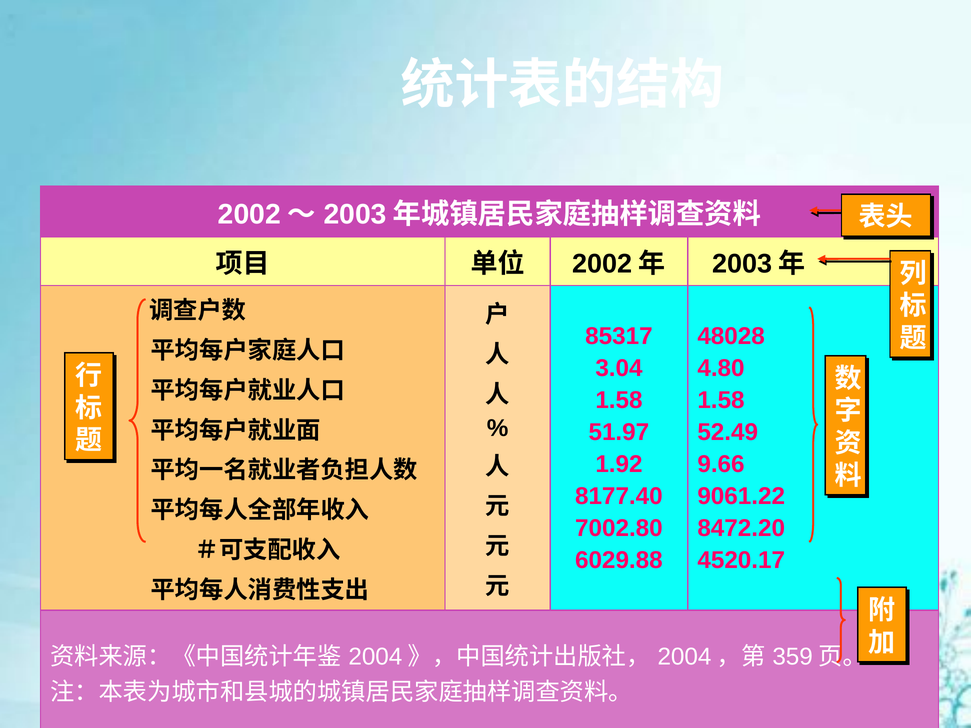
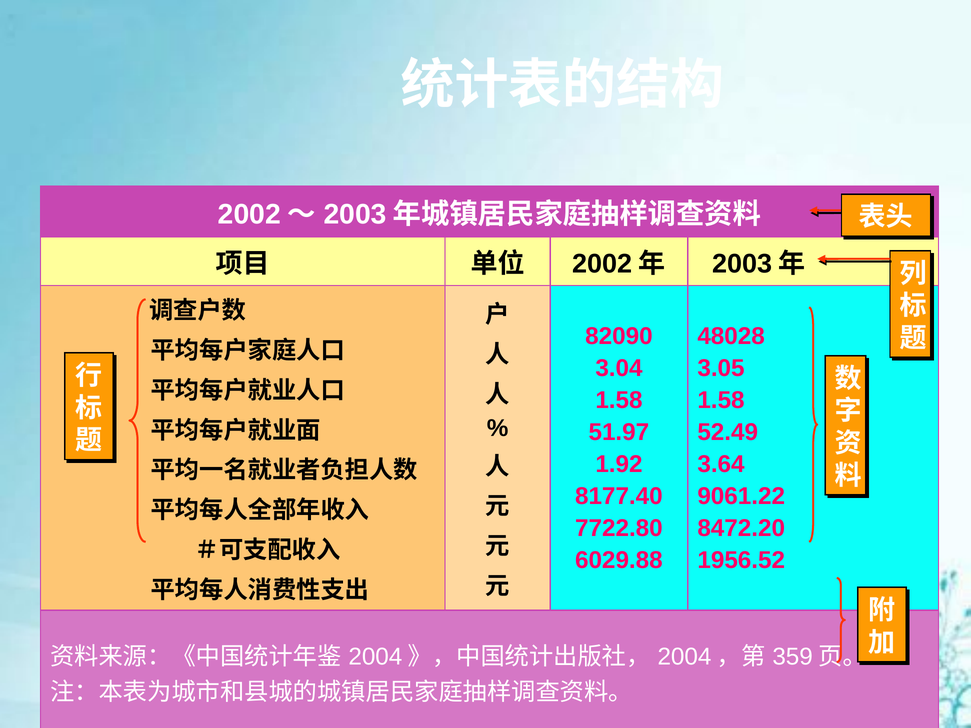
85317: 85317 -> 82090 (619, 336)
4.80: 4.80 -> 3.05 (721, 368)
9.66: 9.66 -> 3.64 (721, 464)
7002.80: 7002.80 -> 7722.80 (619, 529)
4520.17: 4520.17 -> 1956.52 (741, 561)
